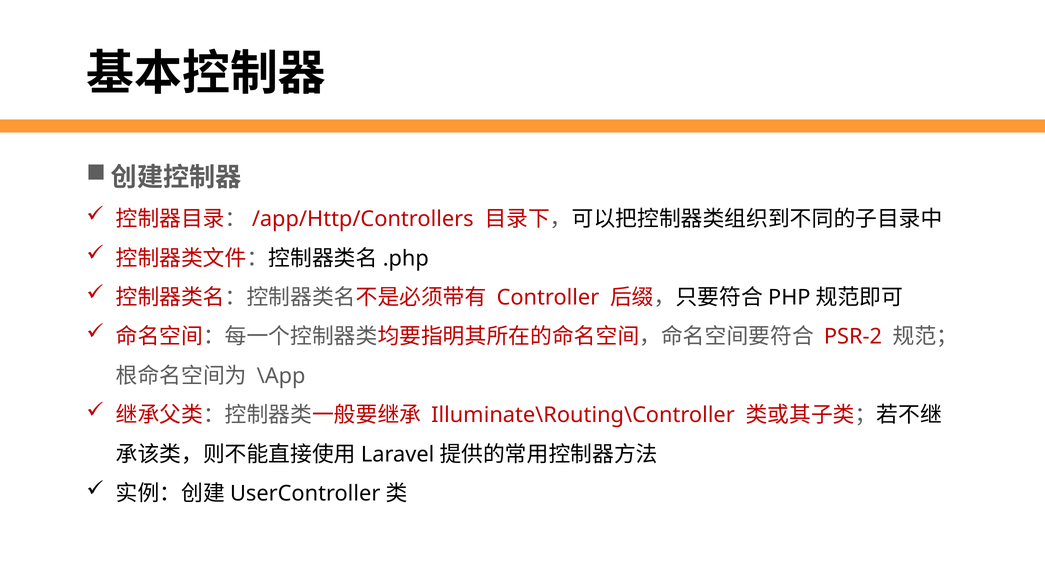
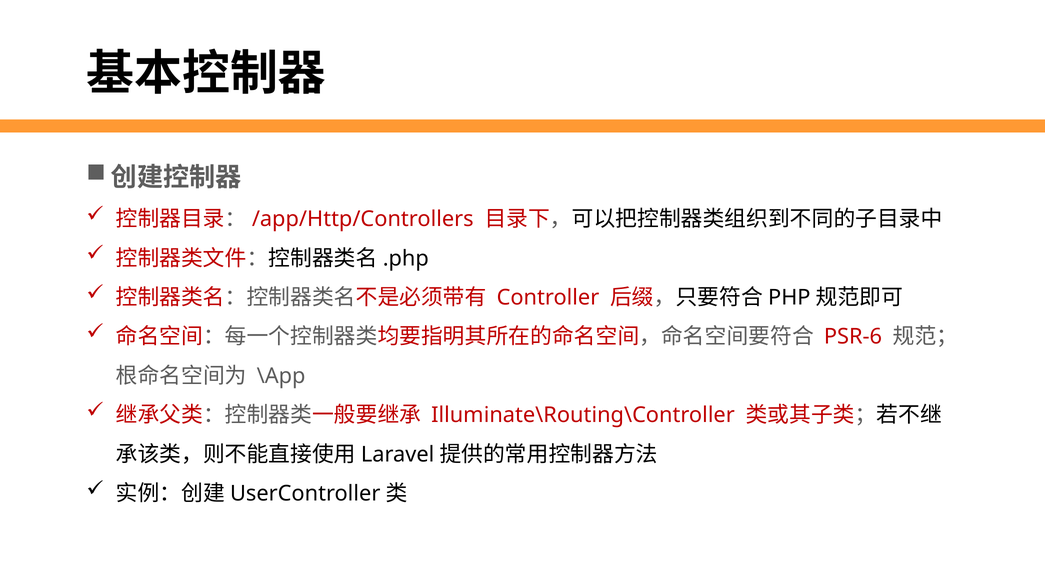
PSR-2: PSR-2 -> PSR-6 (853, 337)
